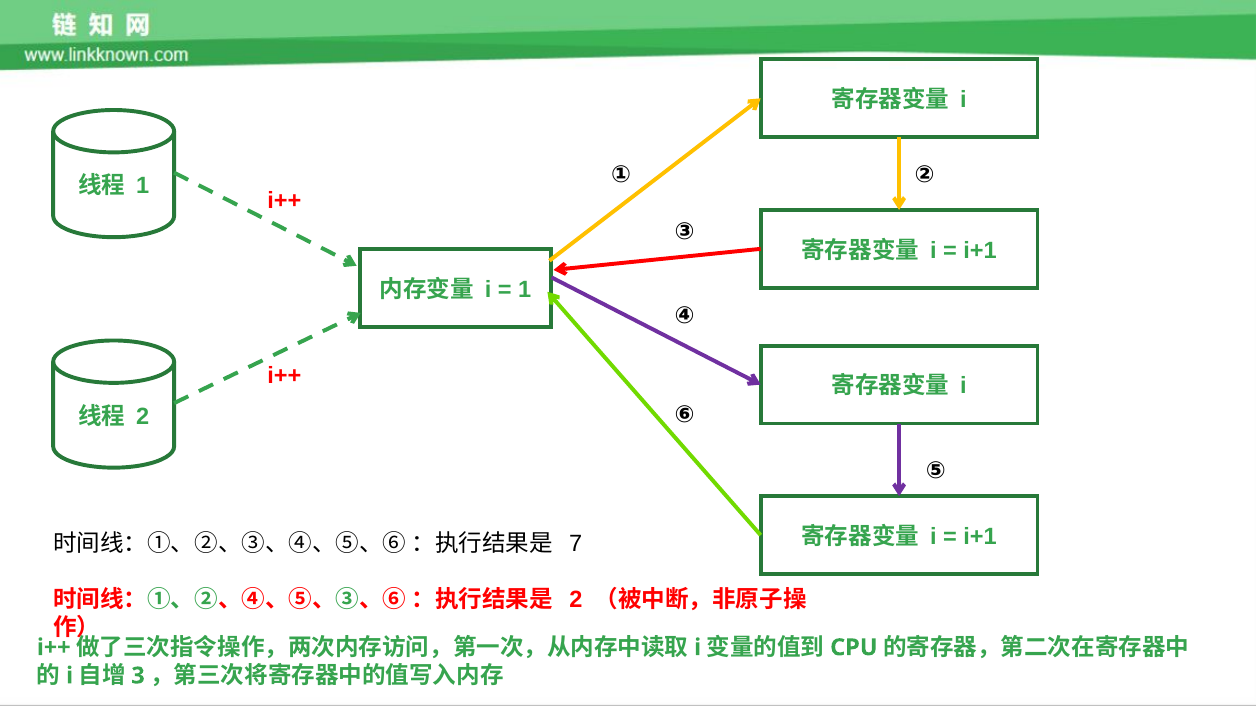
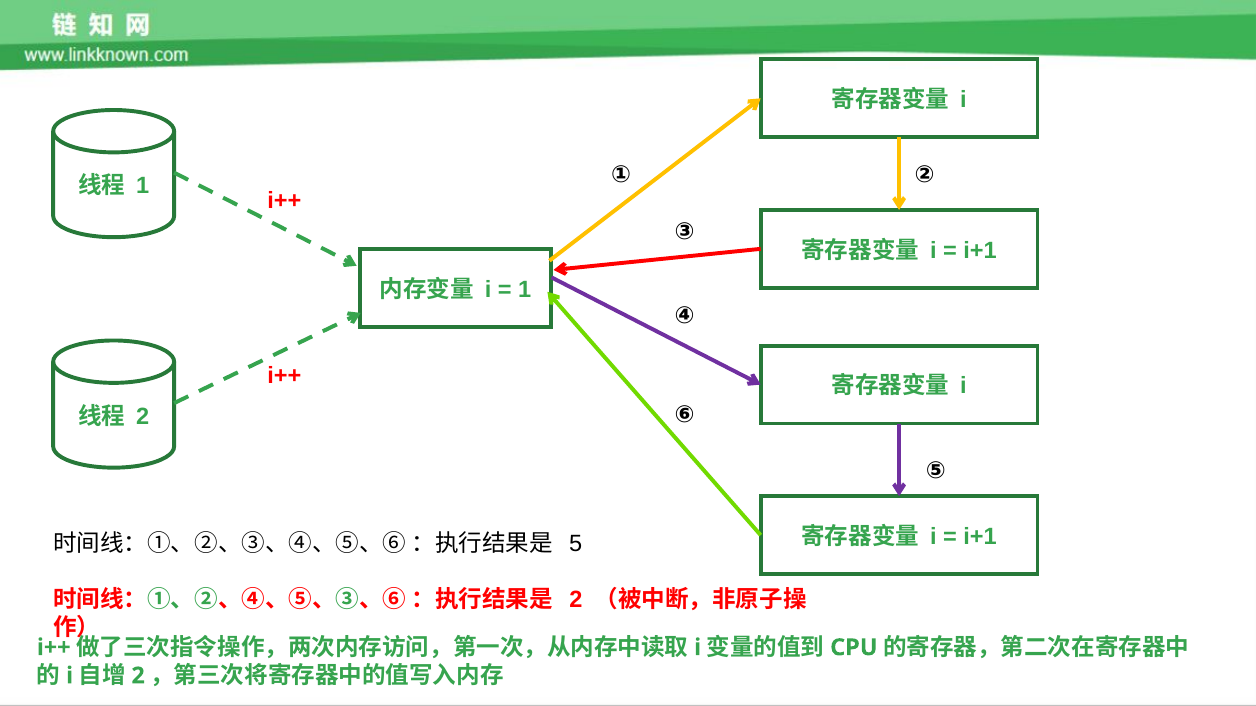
7: 7 -> 5 (576, 544)
3: 3 -> 2 (138, 676)
